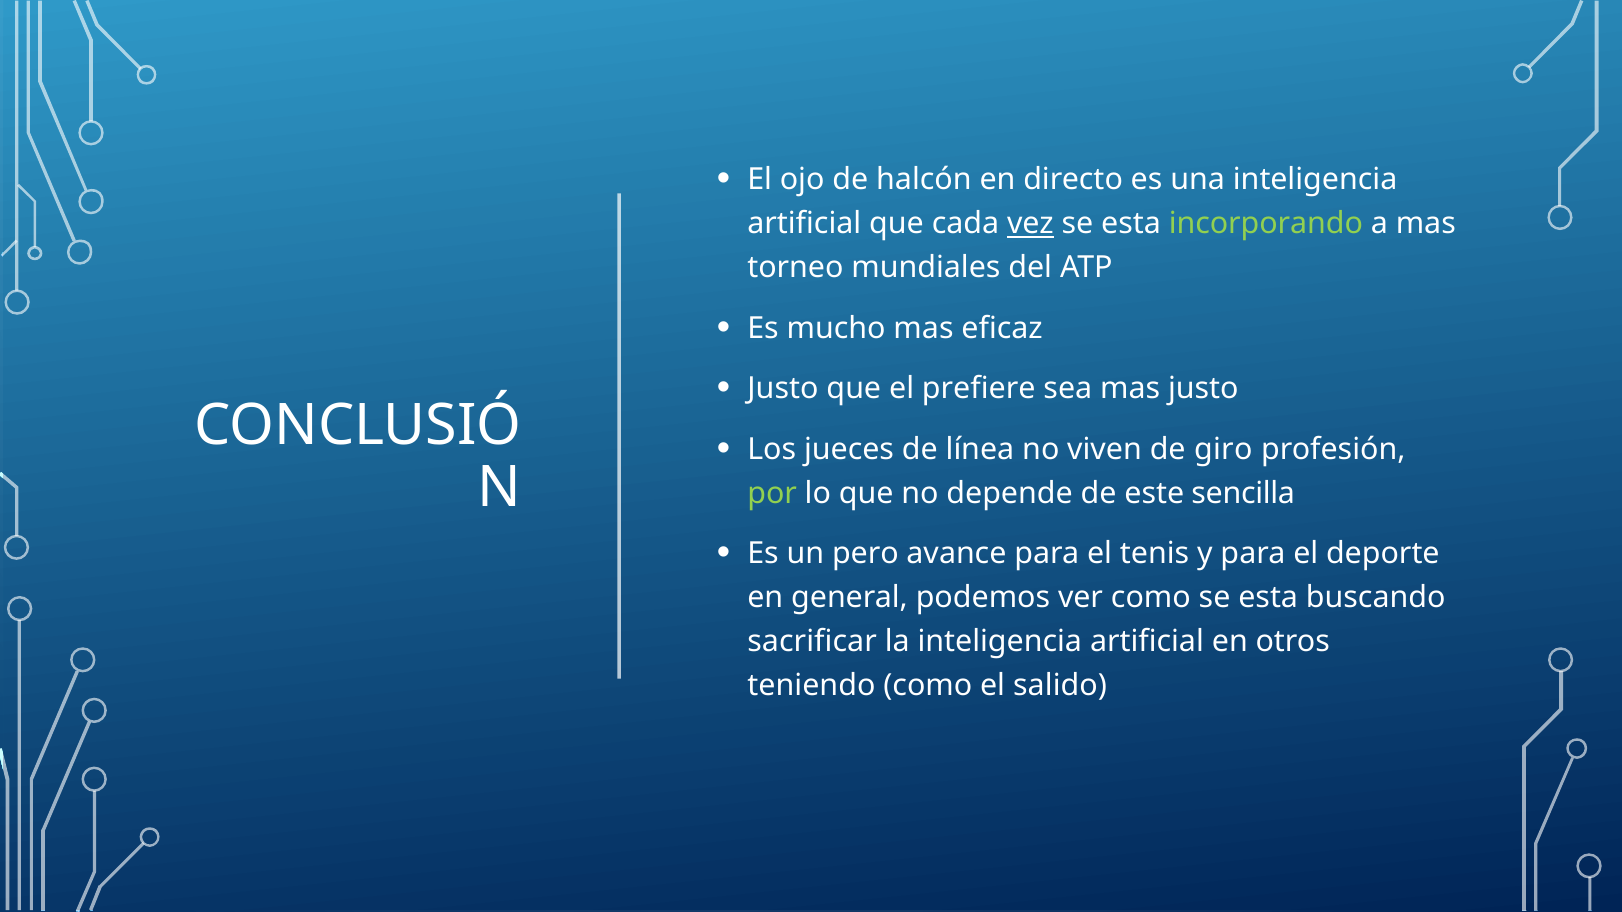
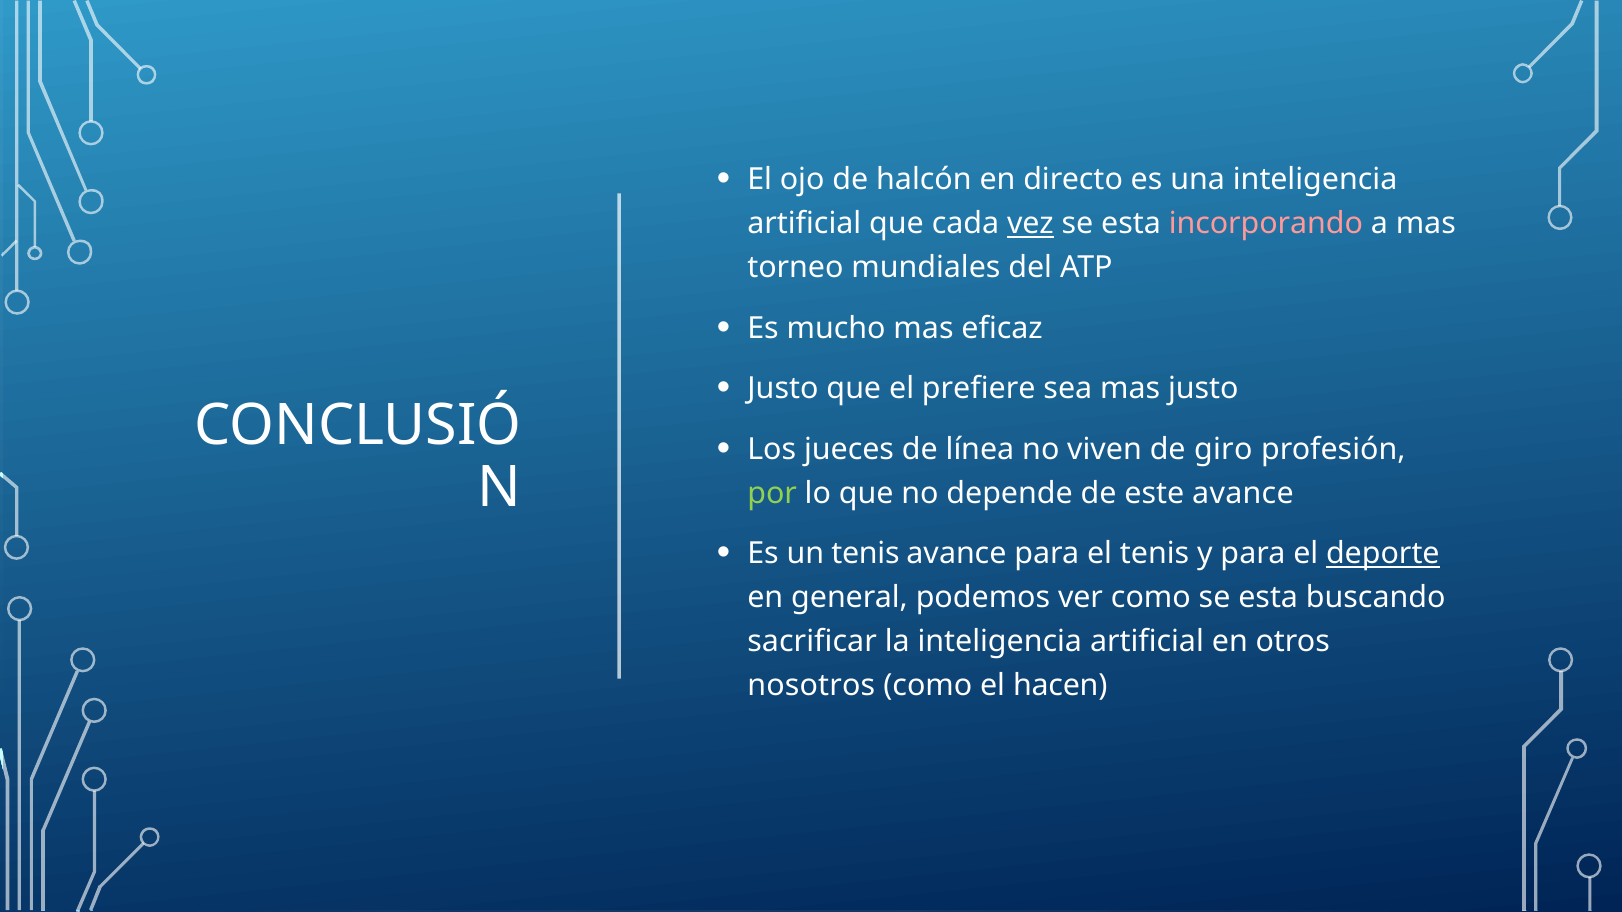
incorporando colour: light green -> pink (1266, 224)
este sencilla: sencilla -> avance (1243, 493)
un pero: pero -> tenis (866, 554)
deporte underline: none -> present (1383, 554)
teniendo: teniendo -> nosotros (811, 685)
salido: salido -> hacen (1060, 685)
